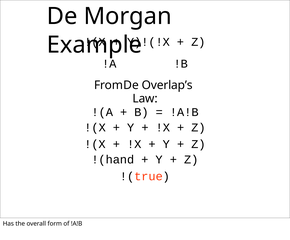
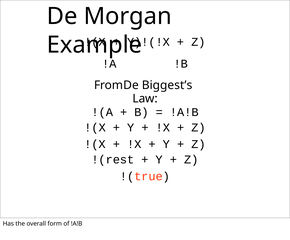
Overlap’s: Overlap’s -> Biggest’s (167, 85)
!(hand: !(hand -> !(rest (113, 159)
